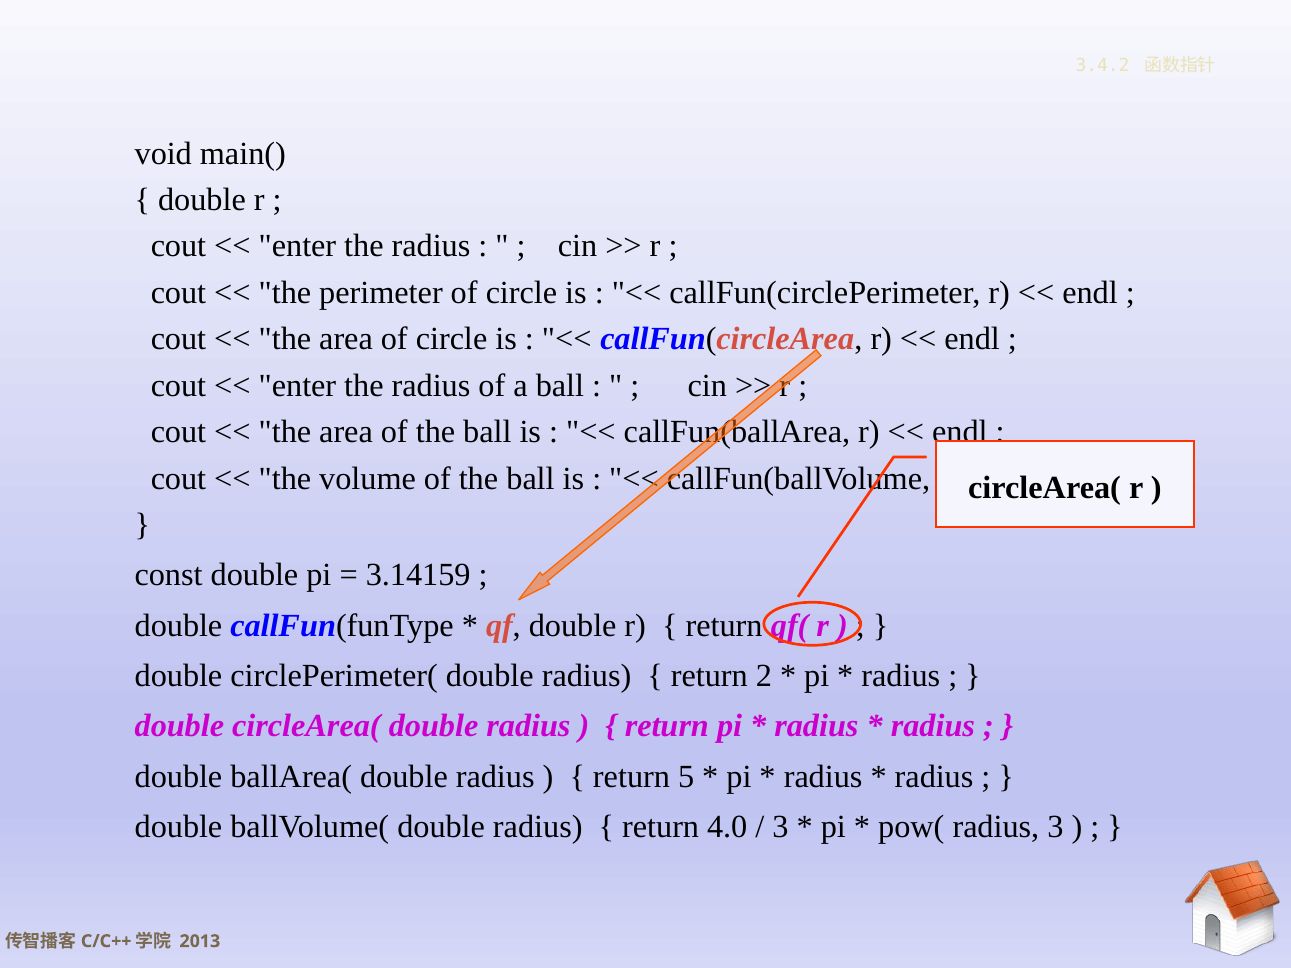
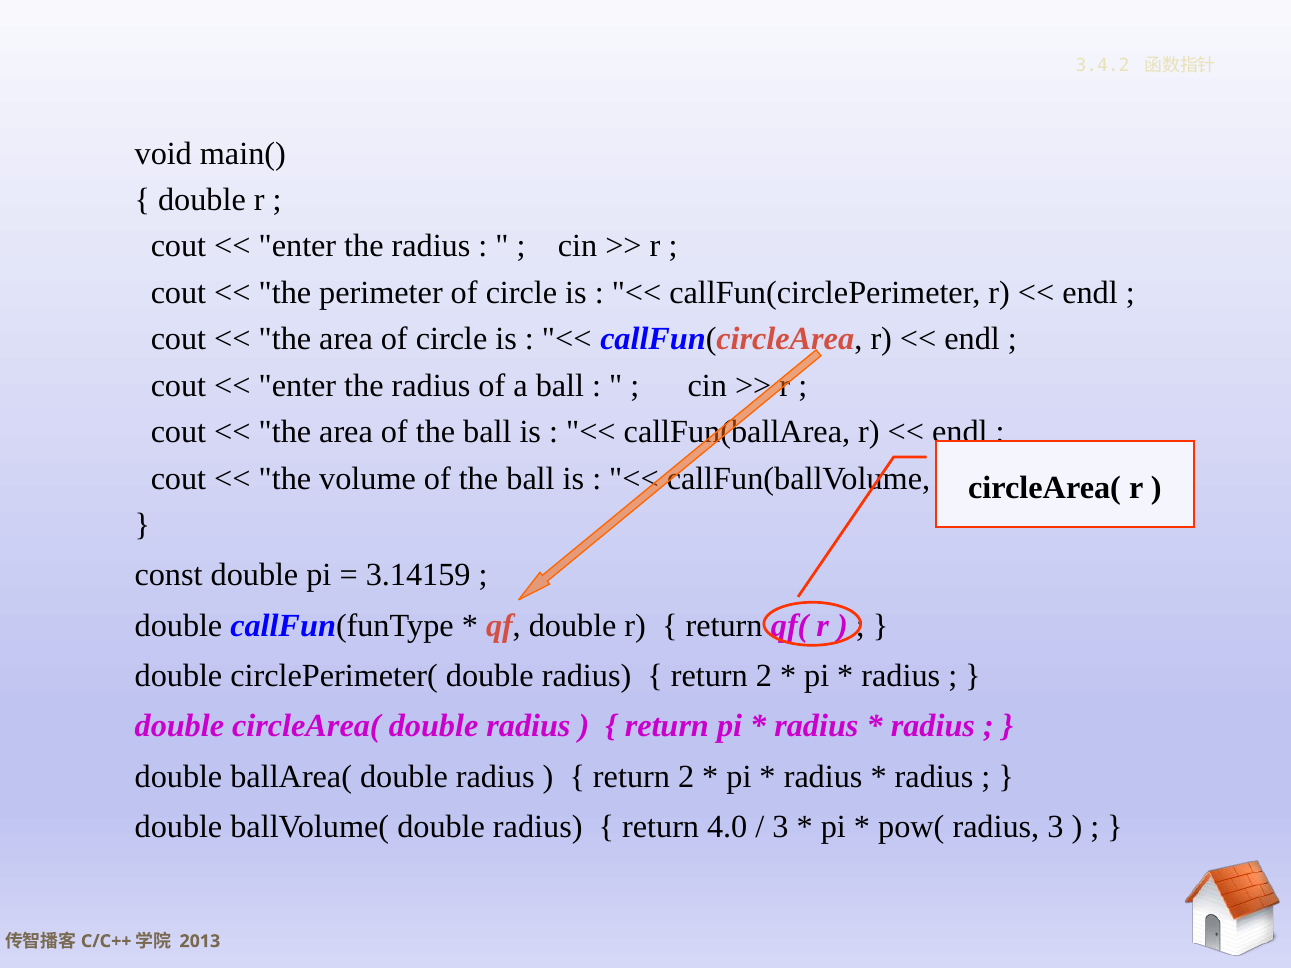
5: 5 -> 2 (686, 777)
